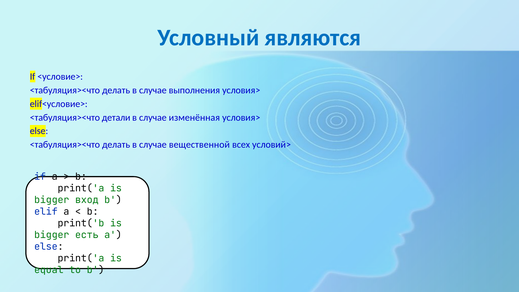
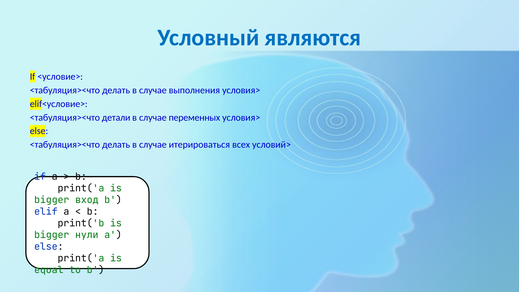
изменённая: изменённая -> переменных (194, 117)
вещественной: вещественной -> итерироваться (199, 145)
есть: есть -> нули (87, 235)
